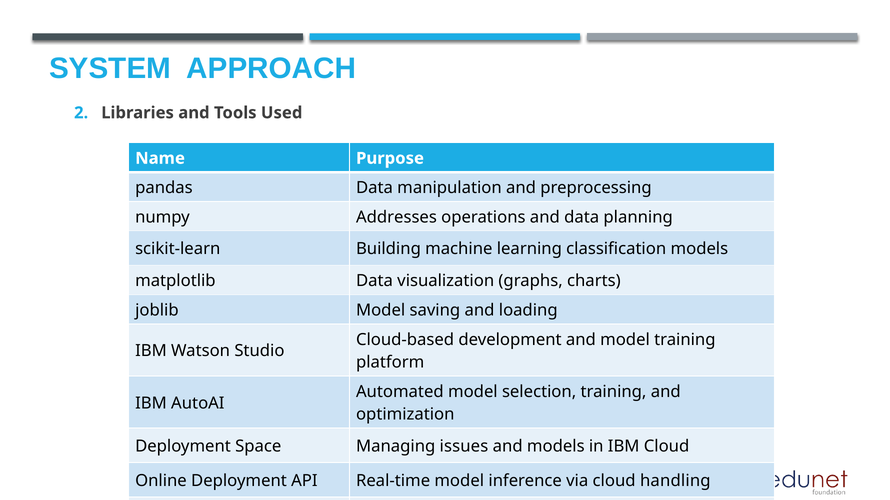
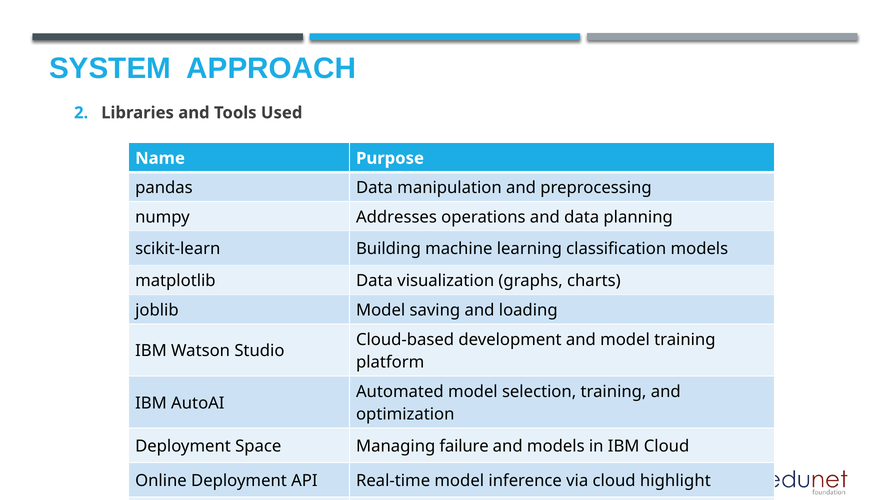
issues: issues -> failure (464, 447)
handling: handling -> highlight (675, 481)
